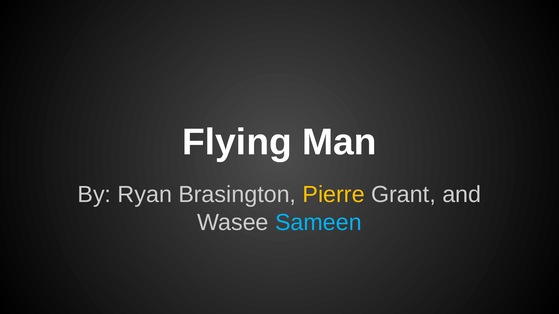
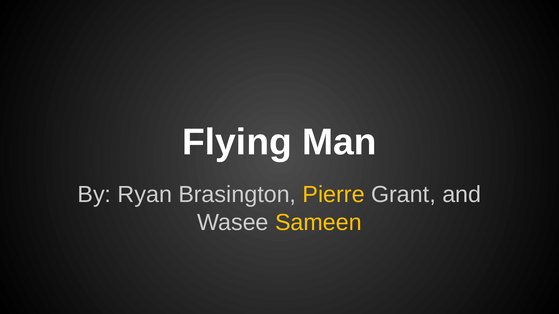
Sameen colour: light blue -> yellow (318, 223)
